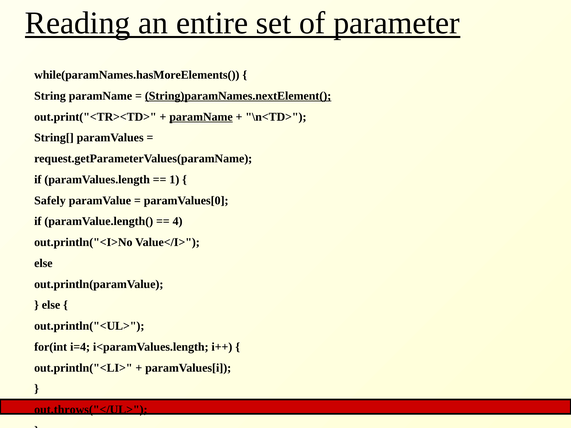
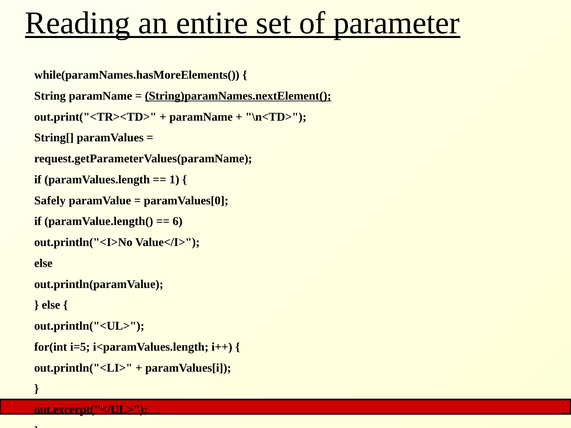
paramName underline: present -> none (201, 117)
4: 4 -> 6 (178, 221)
i=4: i=4 -> i=5 (80, 347)
out.throws("</UL>: out.throws("</UL> -> out.excerpt("</UL> (91, 410)
